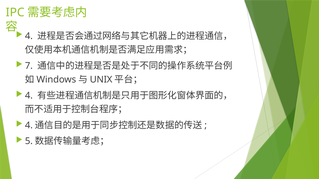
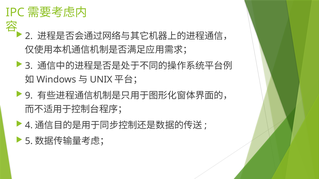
4: 4 -> 2 (29, 36)
7: 7 -> 3 (29, 66)
4: 4 -> 9 (29, 96)
